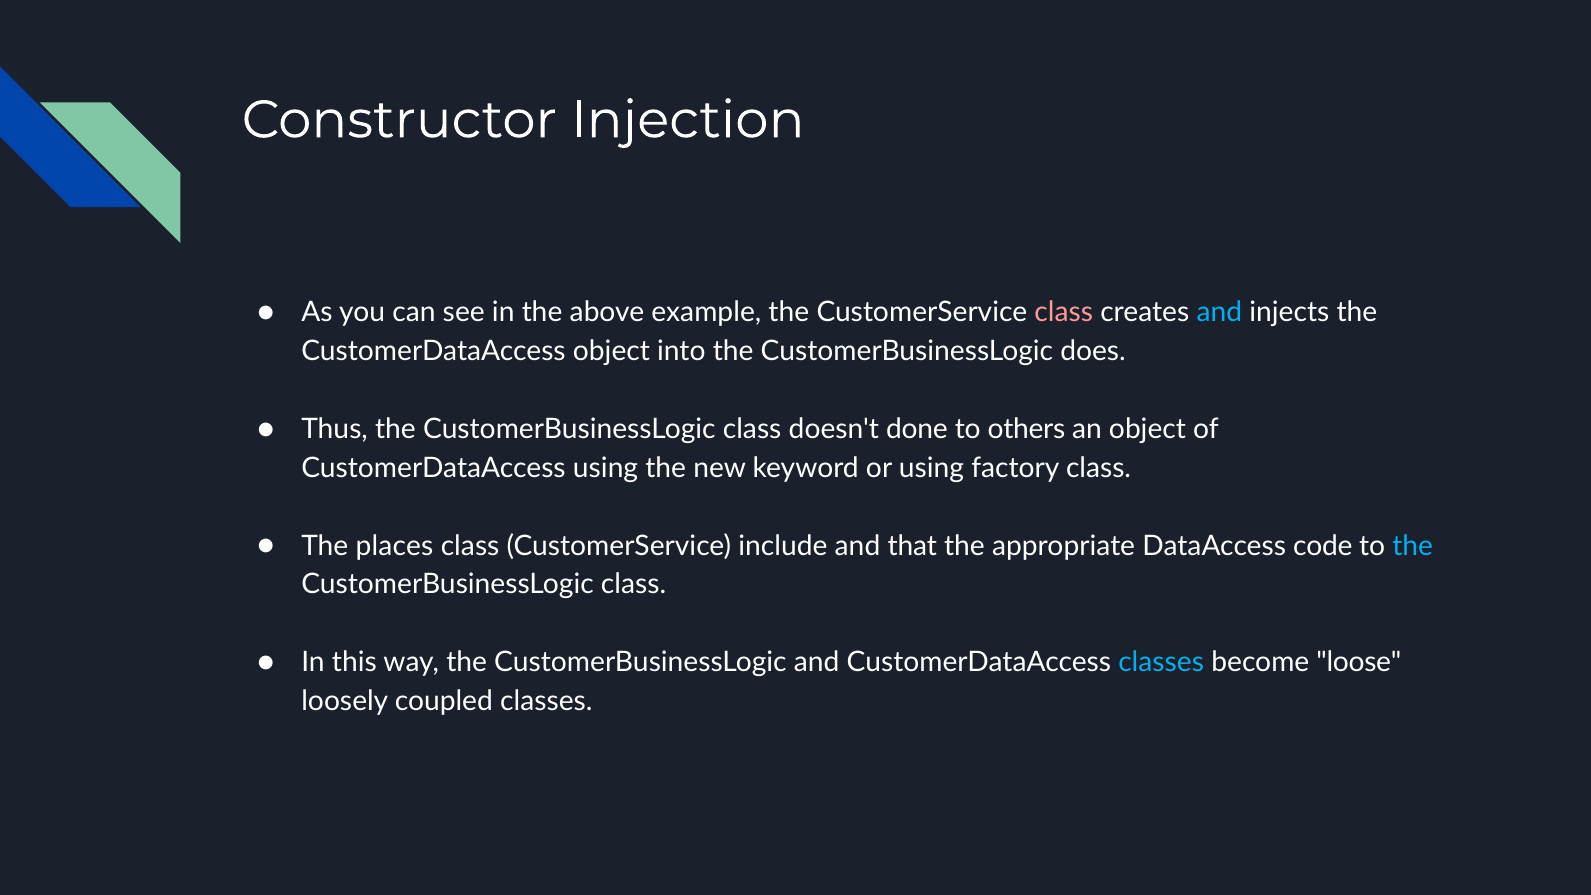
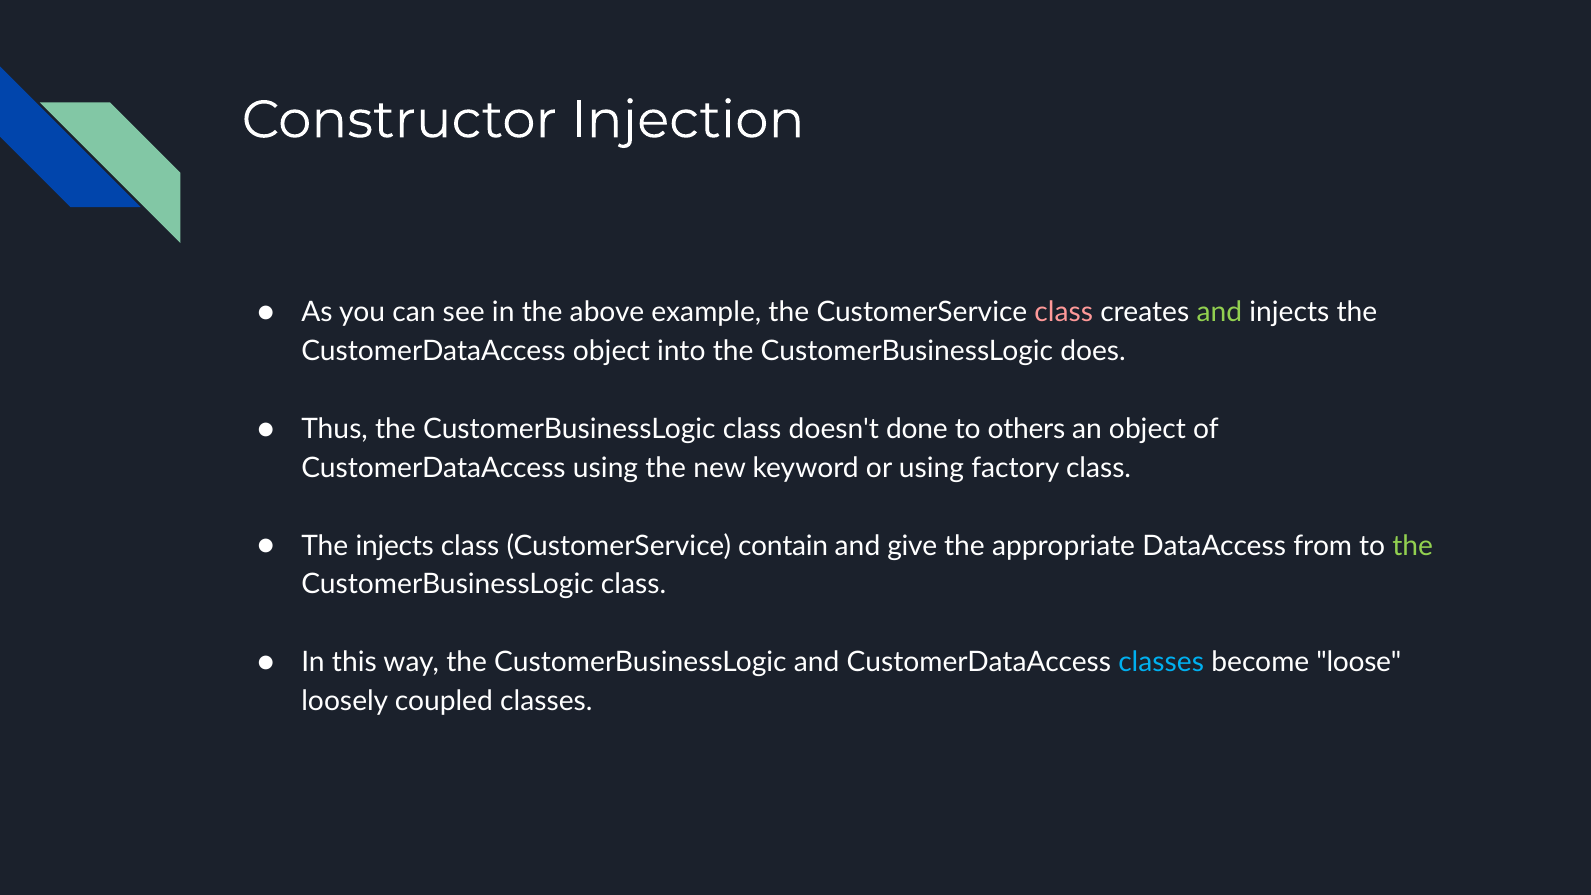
and colour: light blue -> light green (1219, 313)
The places: places -> injects (395, 546)
include: include -> contain (783, 546)
that: that -> give (912, 546)
code: code -> from (1323, 546)
the colour: light blue -> light green (1413, 546)
